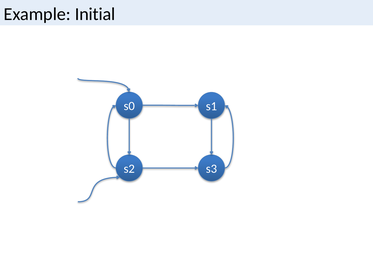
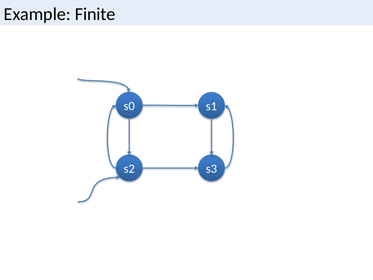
Initial: Initial -> Finite (95, 14)
